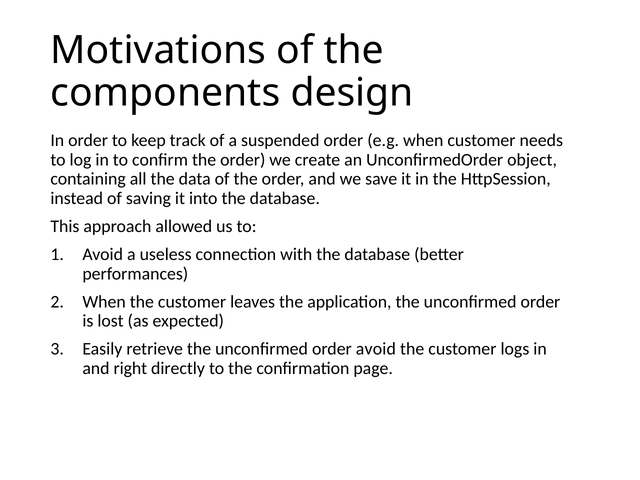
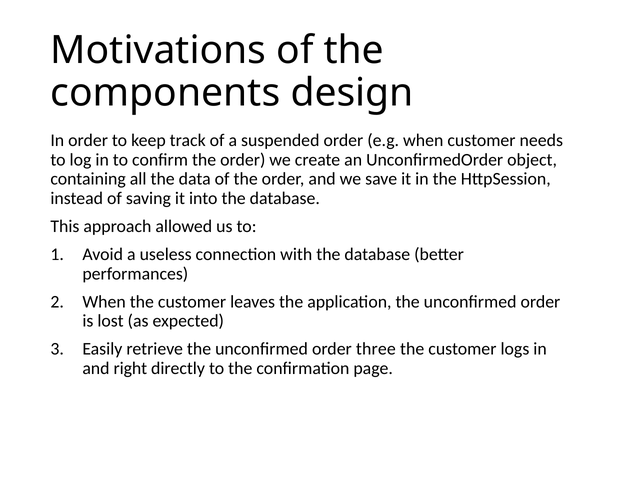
order avoid: avoid -> three (376, 349)
